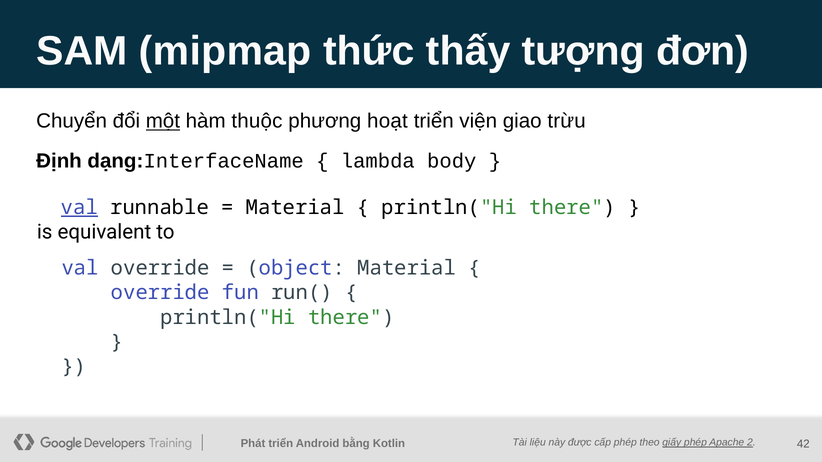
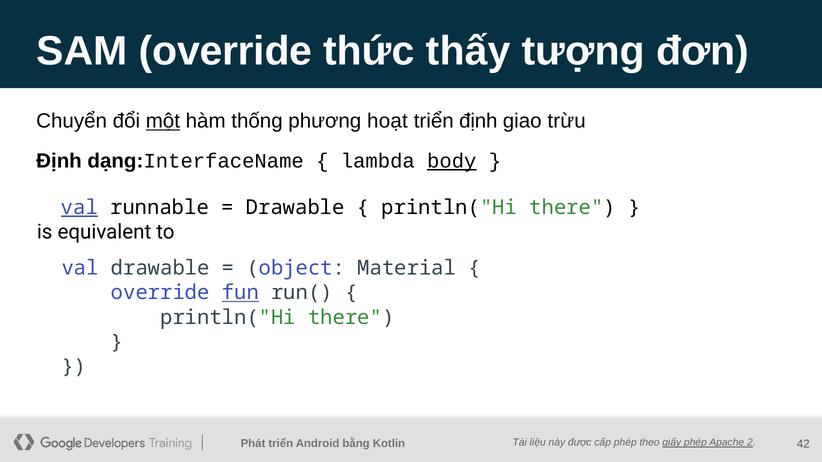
SAM mipmap: mipmap -> override (226, 51)
thuộc: thuộc -> thống (257, 121)
triển viện: viện -> định (478, 121)
body underline: none -> present (452, 161)
Material: Material -> Drawable (295, 208)
val override: override -> drawable (160, 268)
fun underline: none -> present (240, 293)
